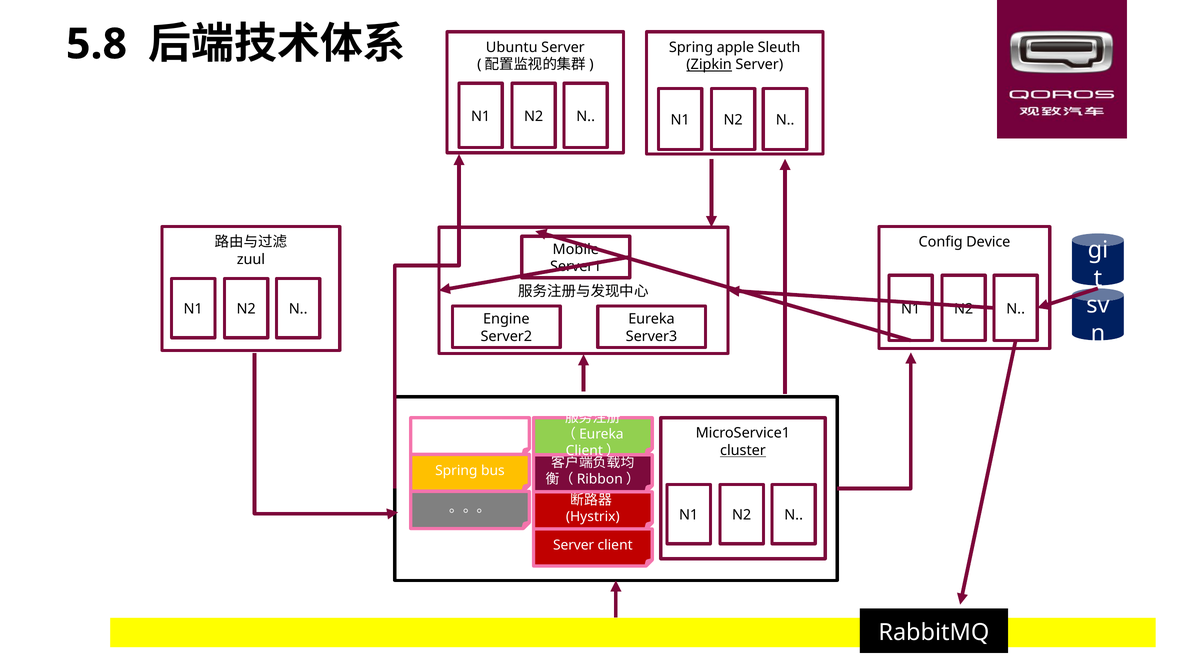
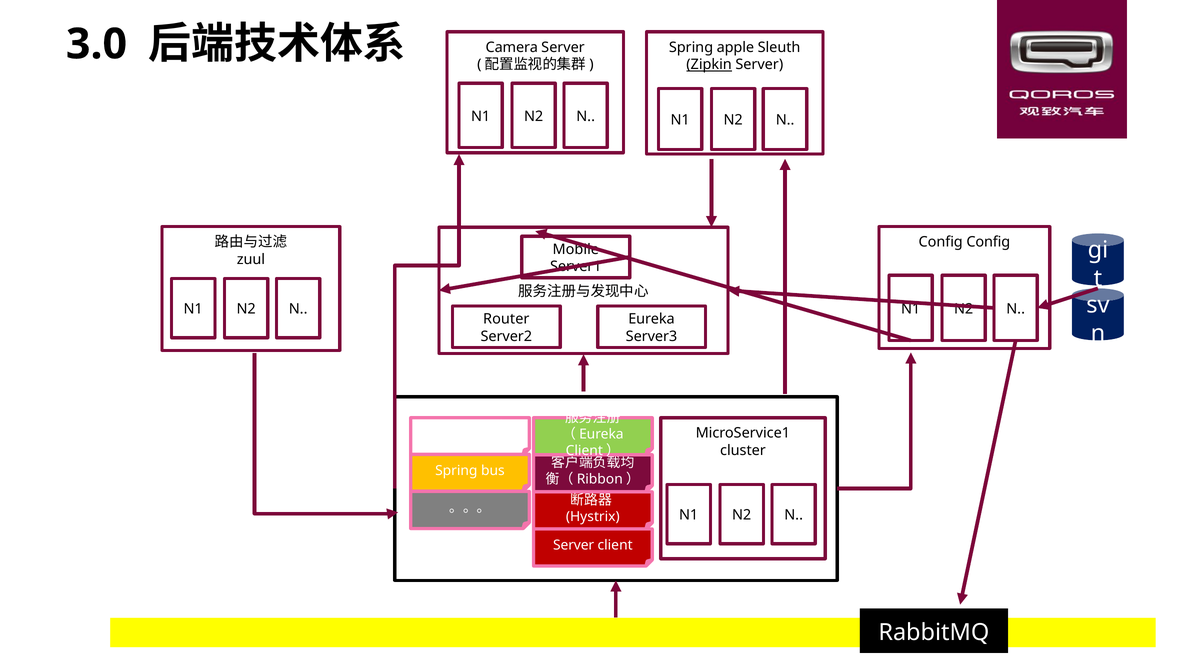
5.8: 5.8 -> 3.0 (97, 44)
Ubuntu: Ubuntu -> Camera (512, 47)
Config Device: Device -> Config (988, 242)
Engine: Engine -> Router (506, 319)
cluster underline: present -> none (743, 450)
